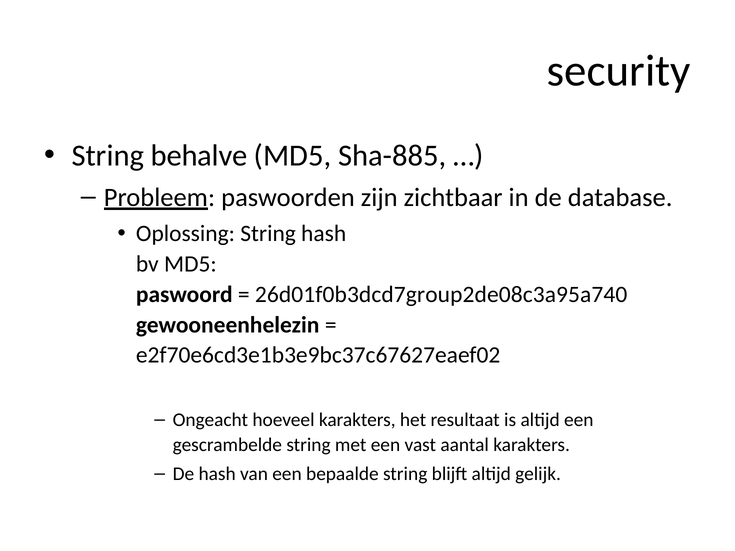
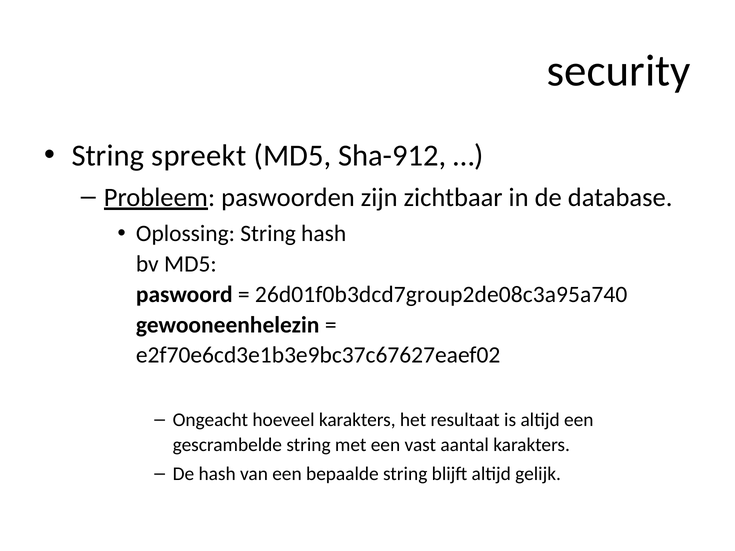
behalve: behalve -> spreekt (199, 156)
Sha-885: Sha-885 -> Sha-912 (392, 156)
